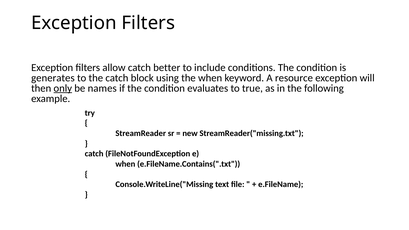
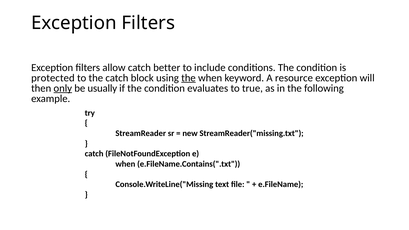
generates: generates -> protected (53, 78)
the underline: none -> present (189, 78)
names: names -> usually (102, 88)
